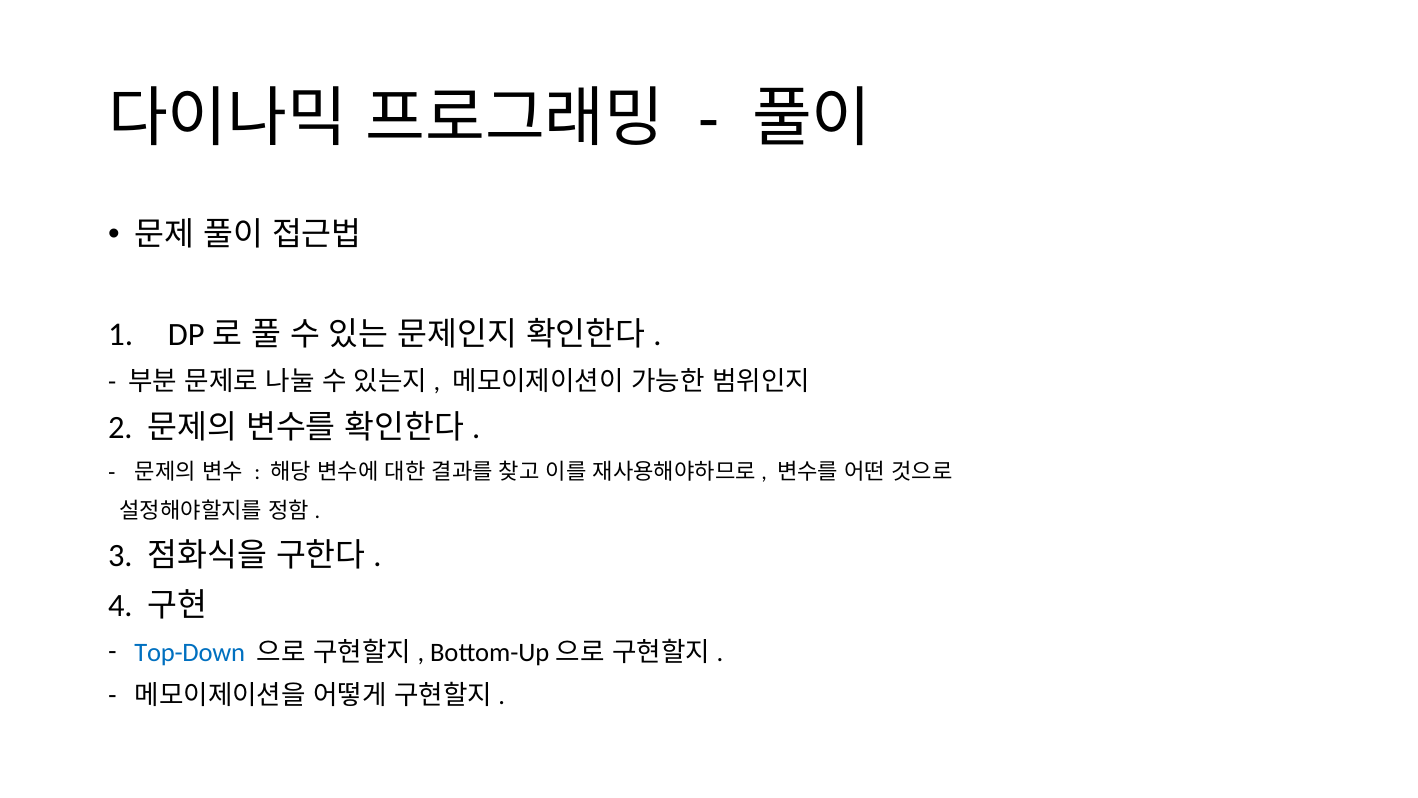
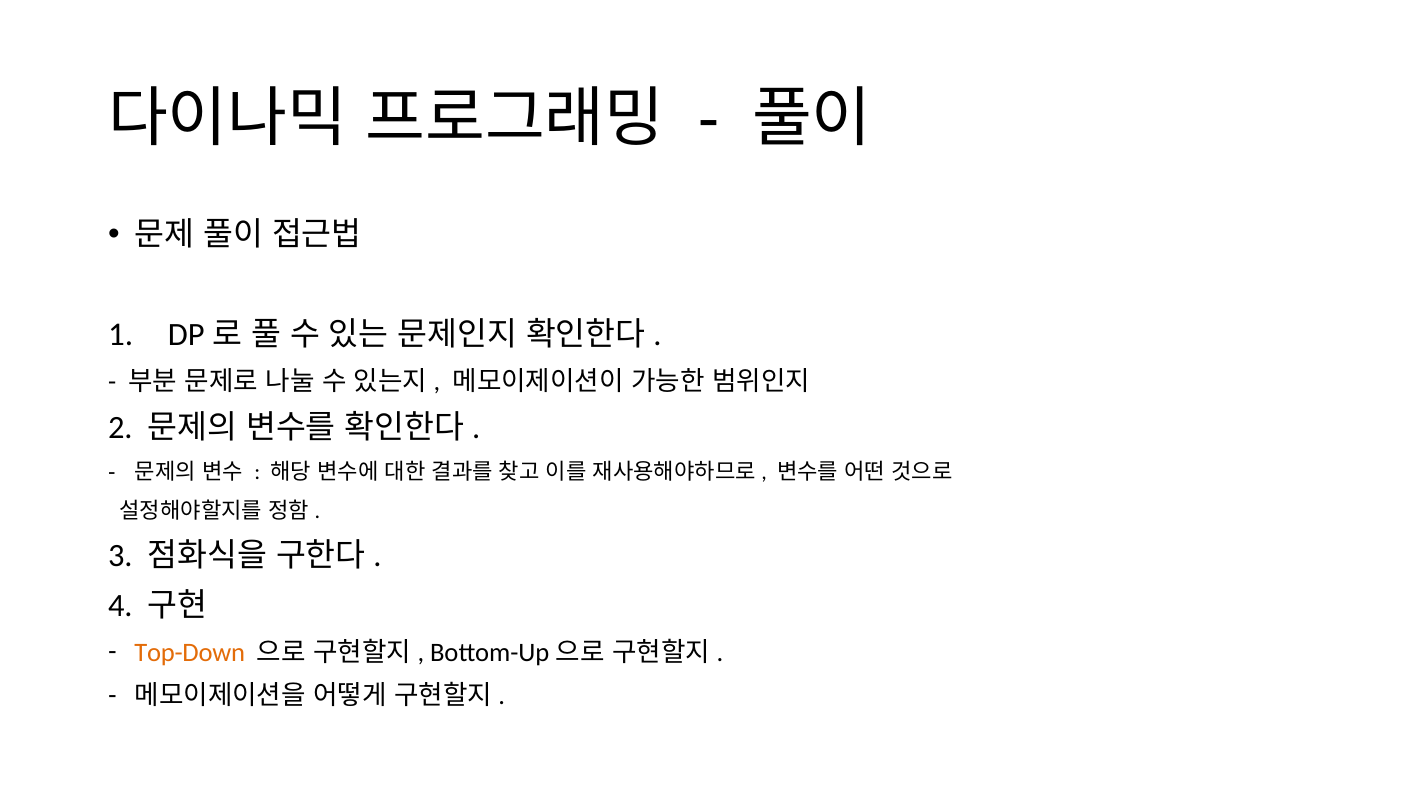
Top-Down colour: blue -> orange (190, 652)
